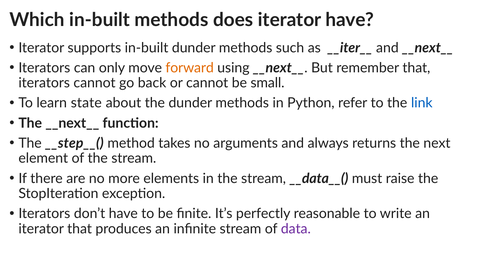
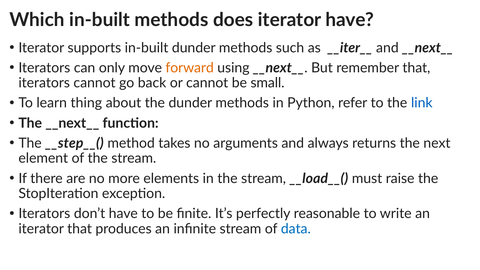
state: state -> thing (86, 103)
__data__(: __data__( -> __load__( (319, 178)
data colour: purple -> blue (296, 229)
